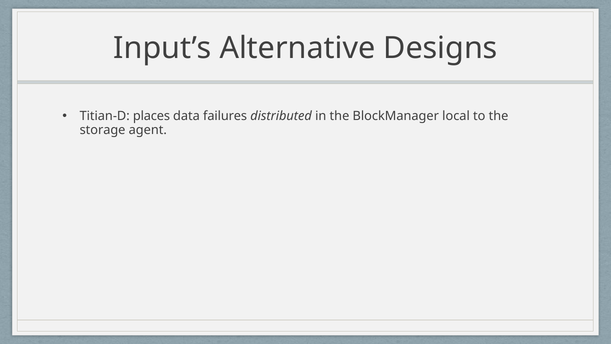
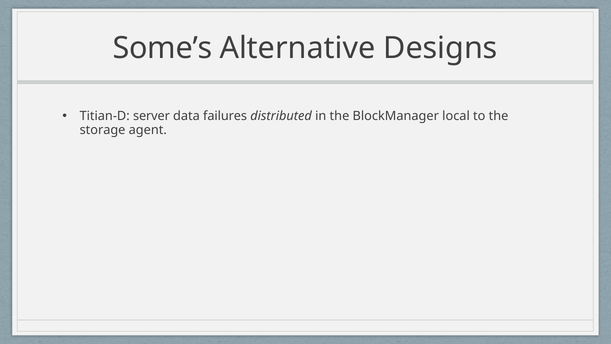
Input’s: Input’s -> Some’s (163, 48)
places: places -> server (151, 116)
